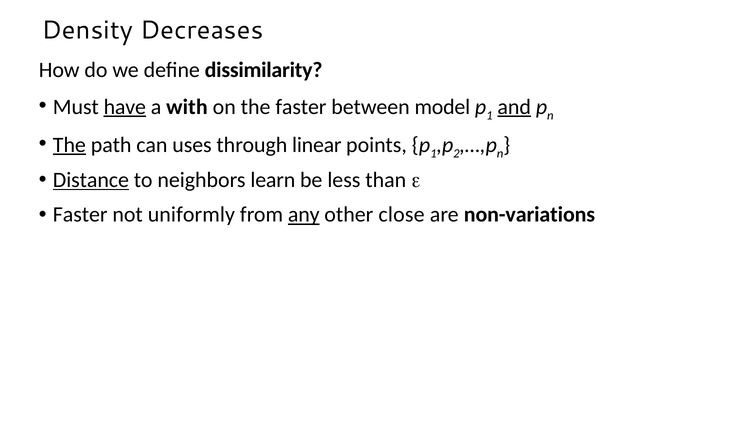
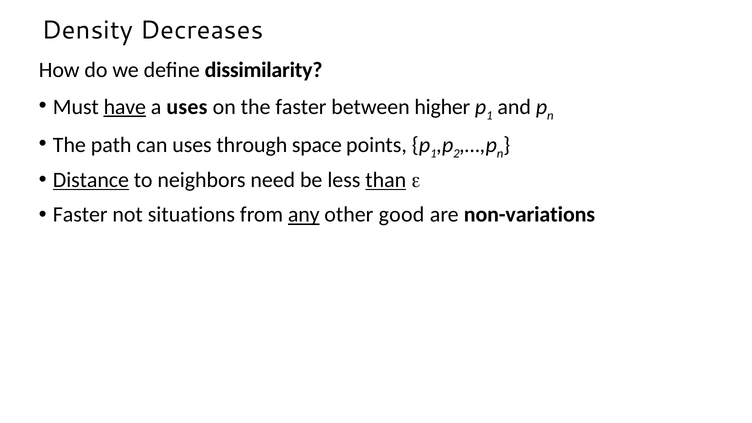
a with: with -> uses (187, 107)
model: model -> higher (442, 107)
and underline: present -> none (514, 107)
The underline: present -> none (69, 145)
linear: linear -> space (317, 145)
learn: learn -> need (273, 180)
than underline: none -> present (386, 180)
uniformly: uniformly -> situations (191, 215)
close: close -> good (402, 215)
